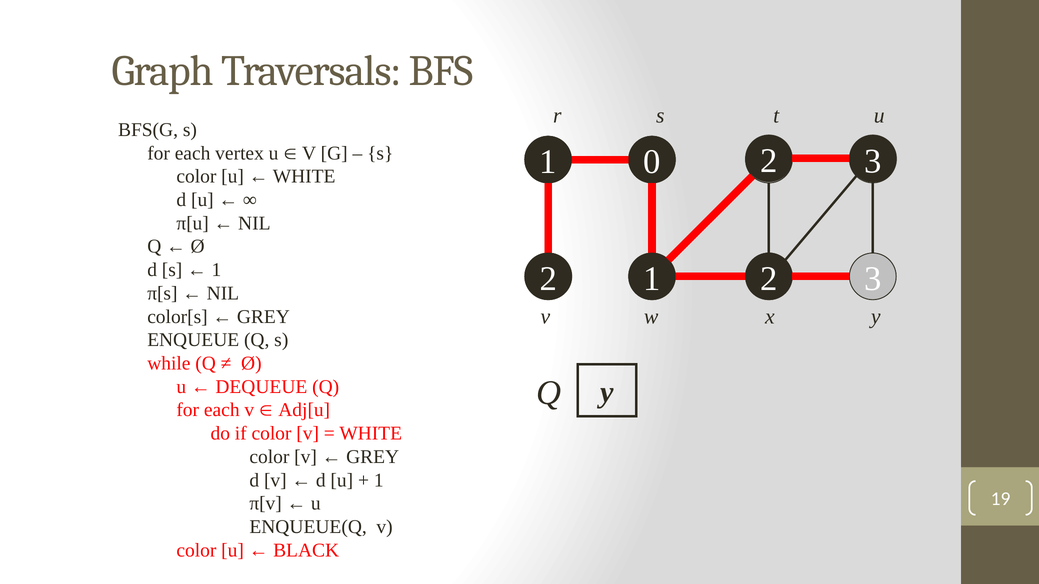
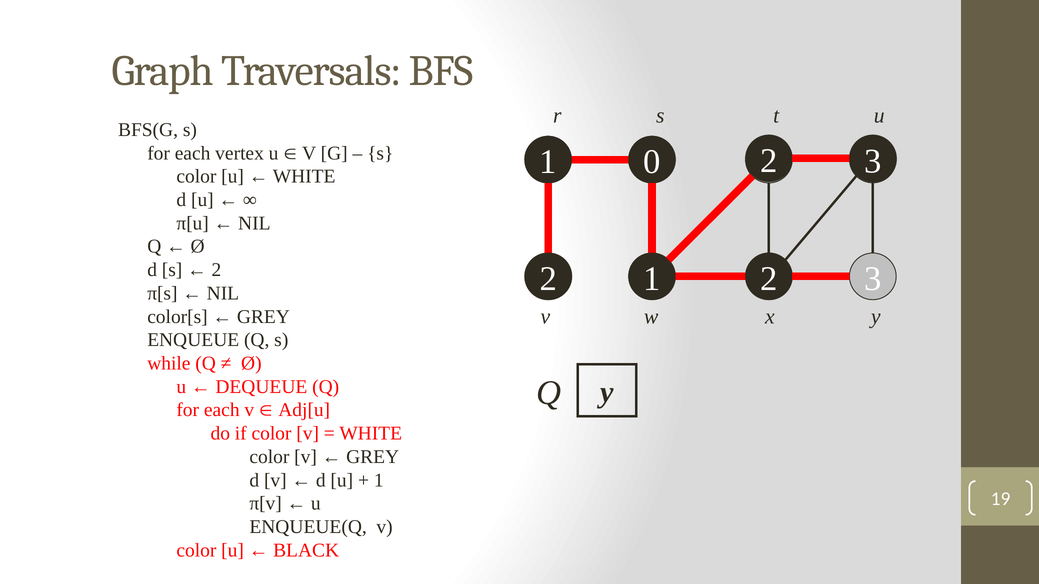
1: 1 -> 2 (216, 270)
